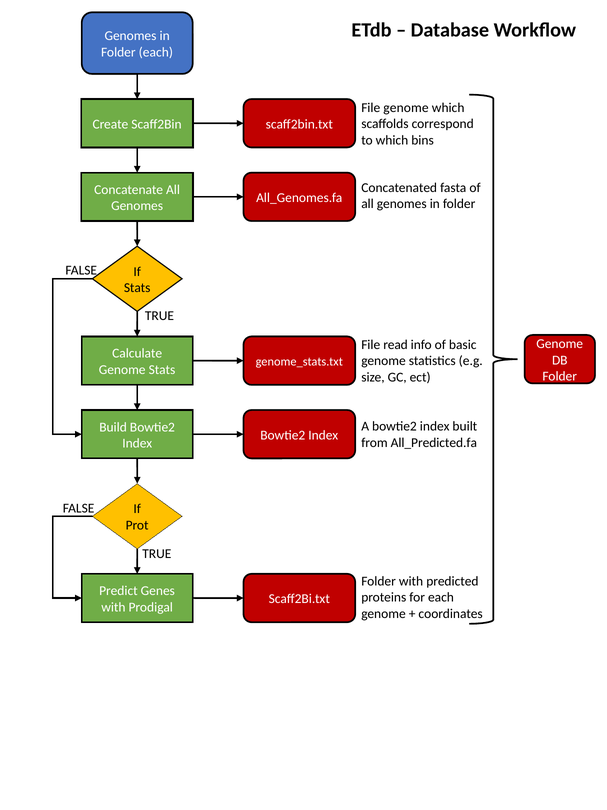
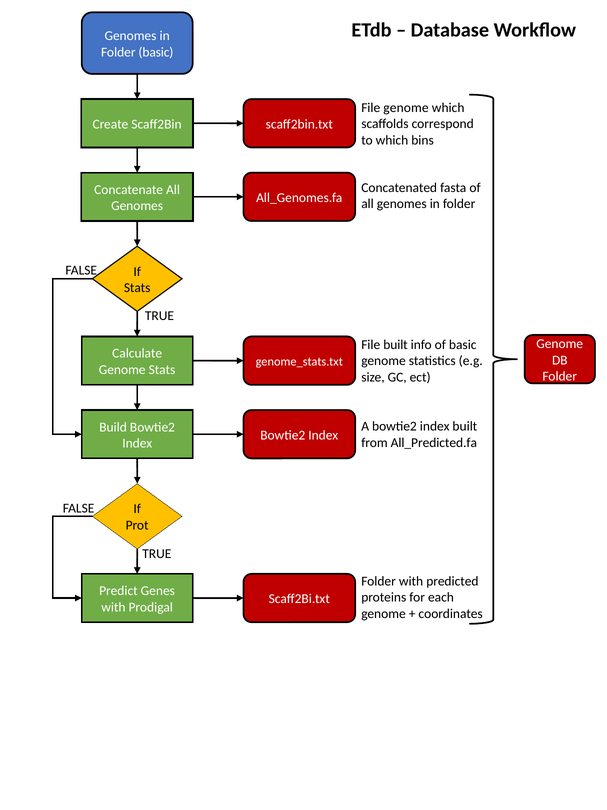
Folder each: each -> basic (156, 52)
File read: read -> built (396, 344)
